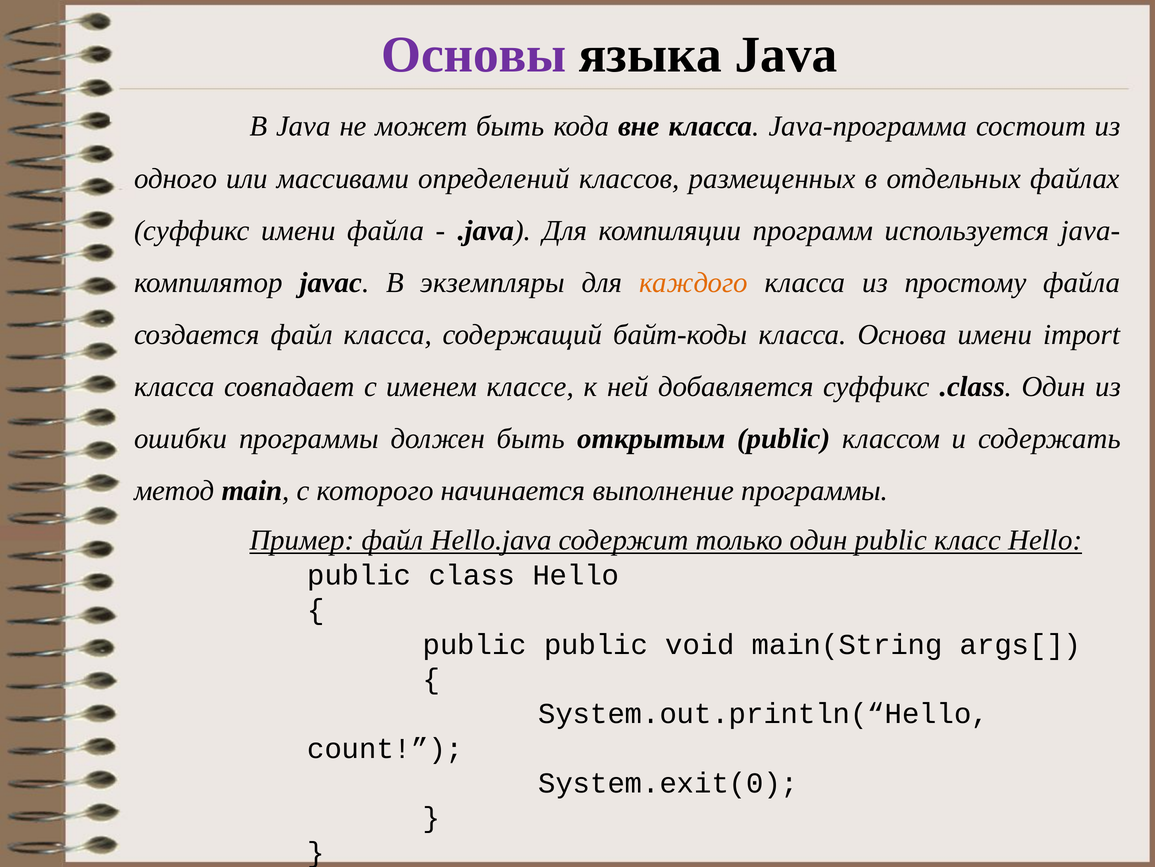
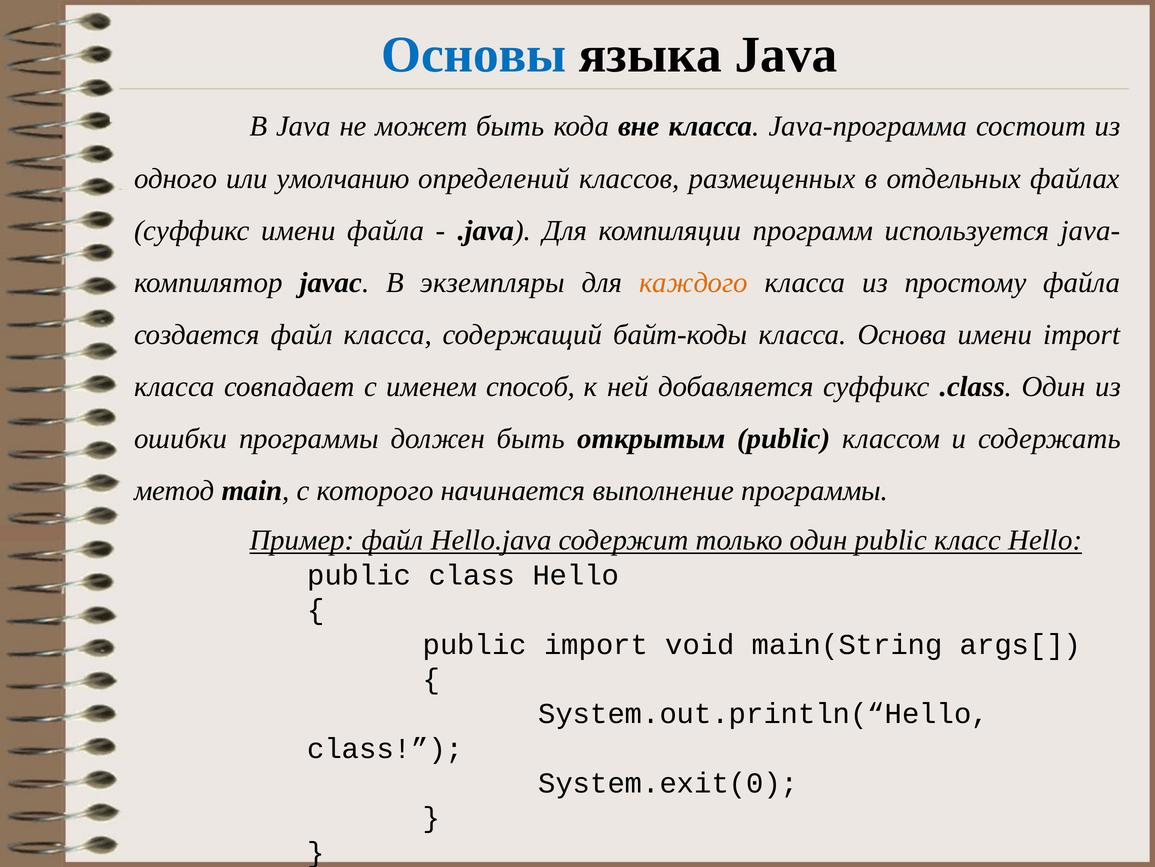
Основы colour: purple -> blue (474, 55)
массивами: массивами -> умолчанию (343, 179)
классе: классе -> способ (531, 386)
public public: public -> import (596, 644)
count: count -> class (385, 748)
